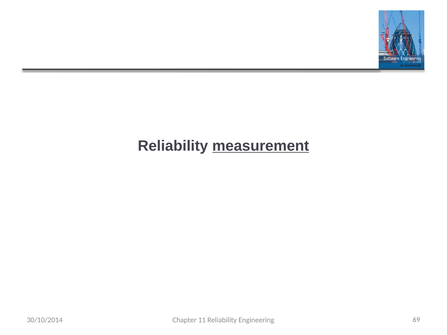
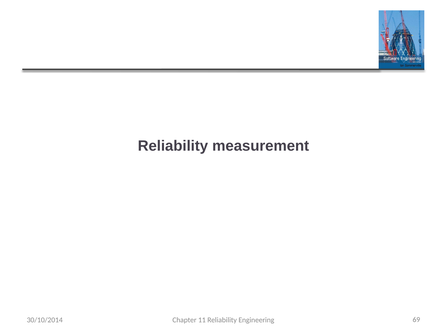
measurement underline: present -> none (261, 146)
